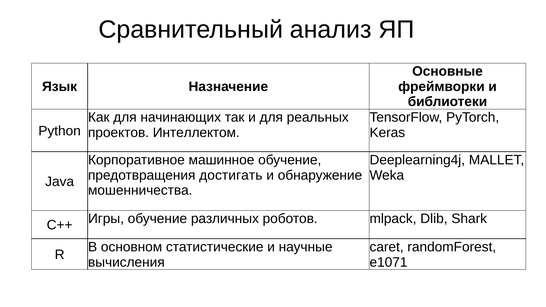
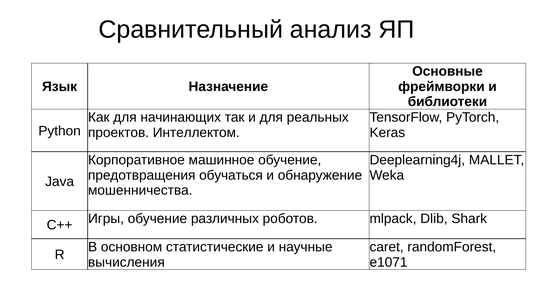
достигать: достигать -> обучаться (231, 175)
